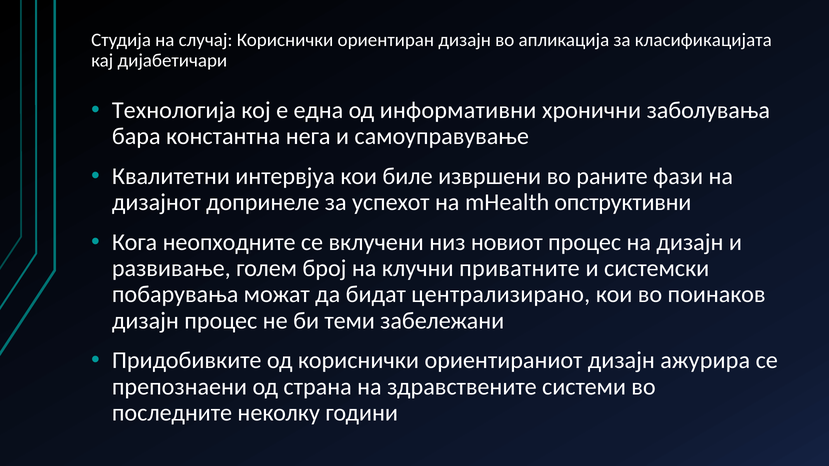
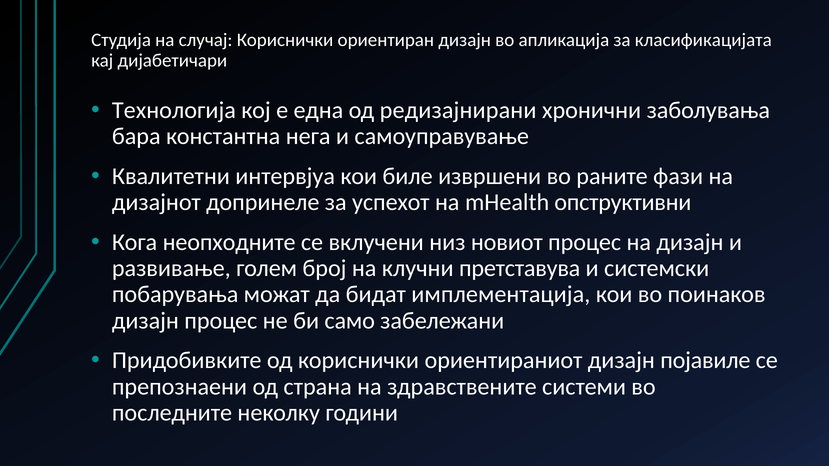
информативни: информативни -> редизајнирани (458, 110)
приватните: приватните -> претставува (520, 269)
централизирано: централизирано -> имплементација (501, 295)
теми: теми -> само (350, 321)
ажурира: ажурира -> појавиле (705, 361)
